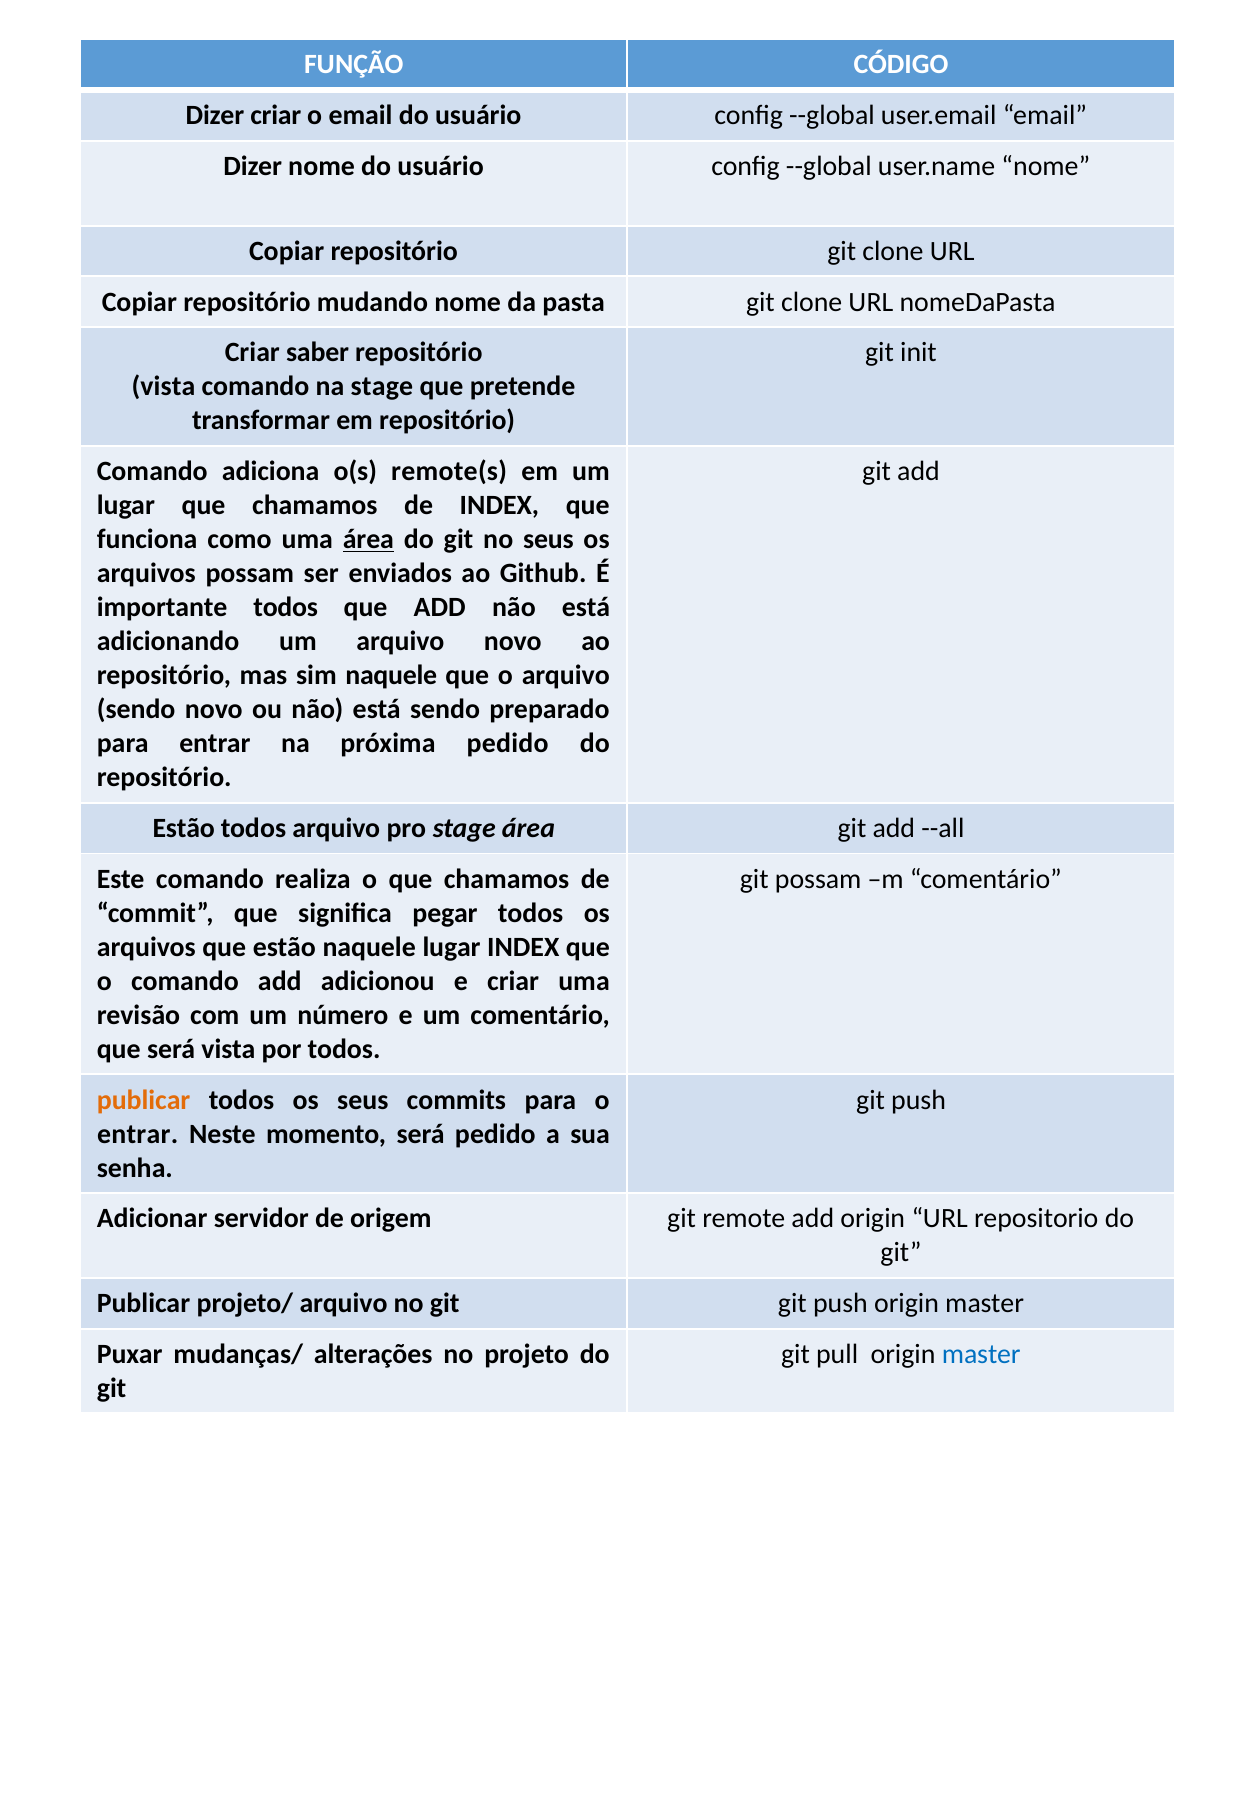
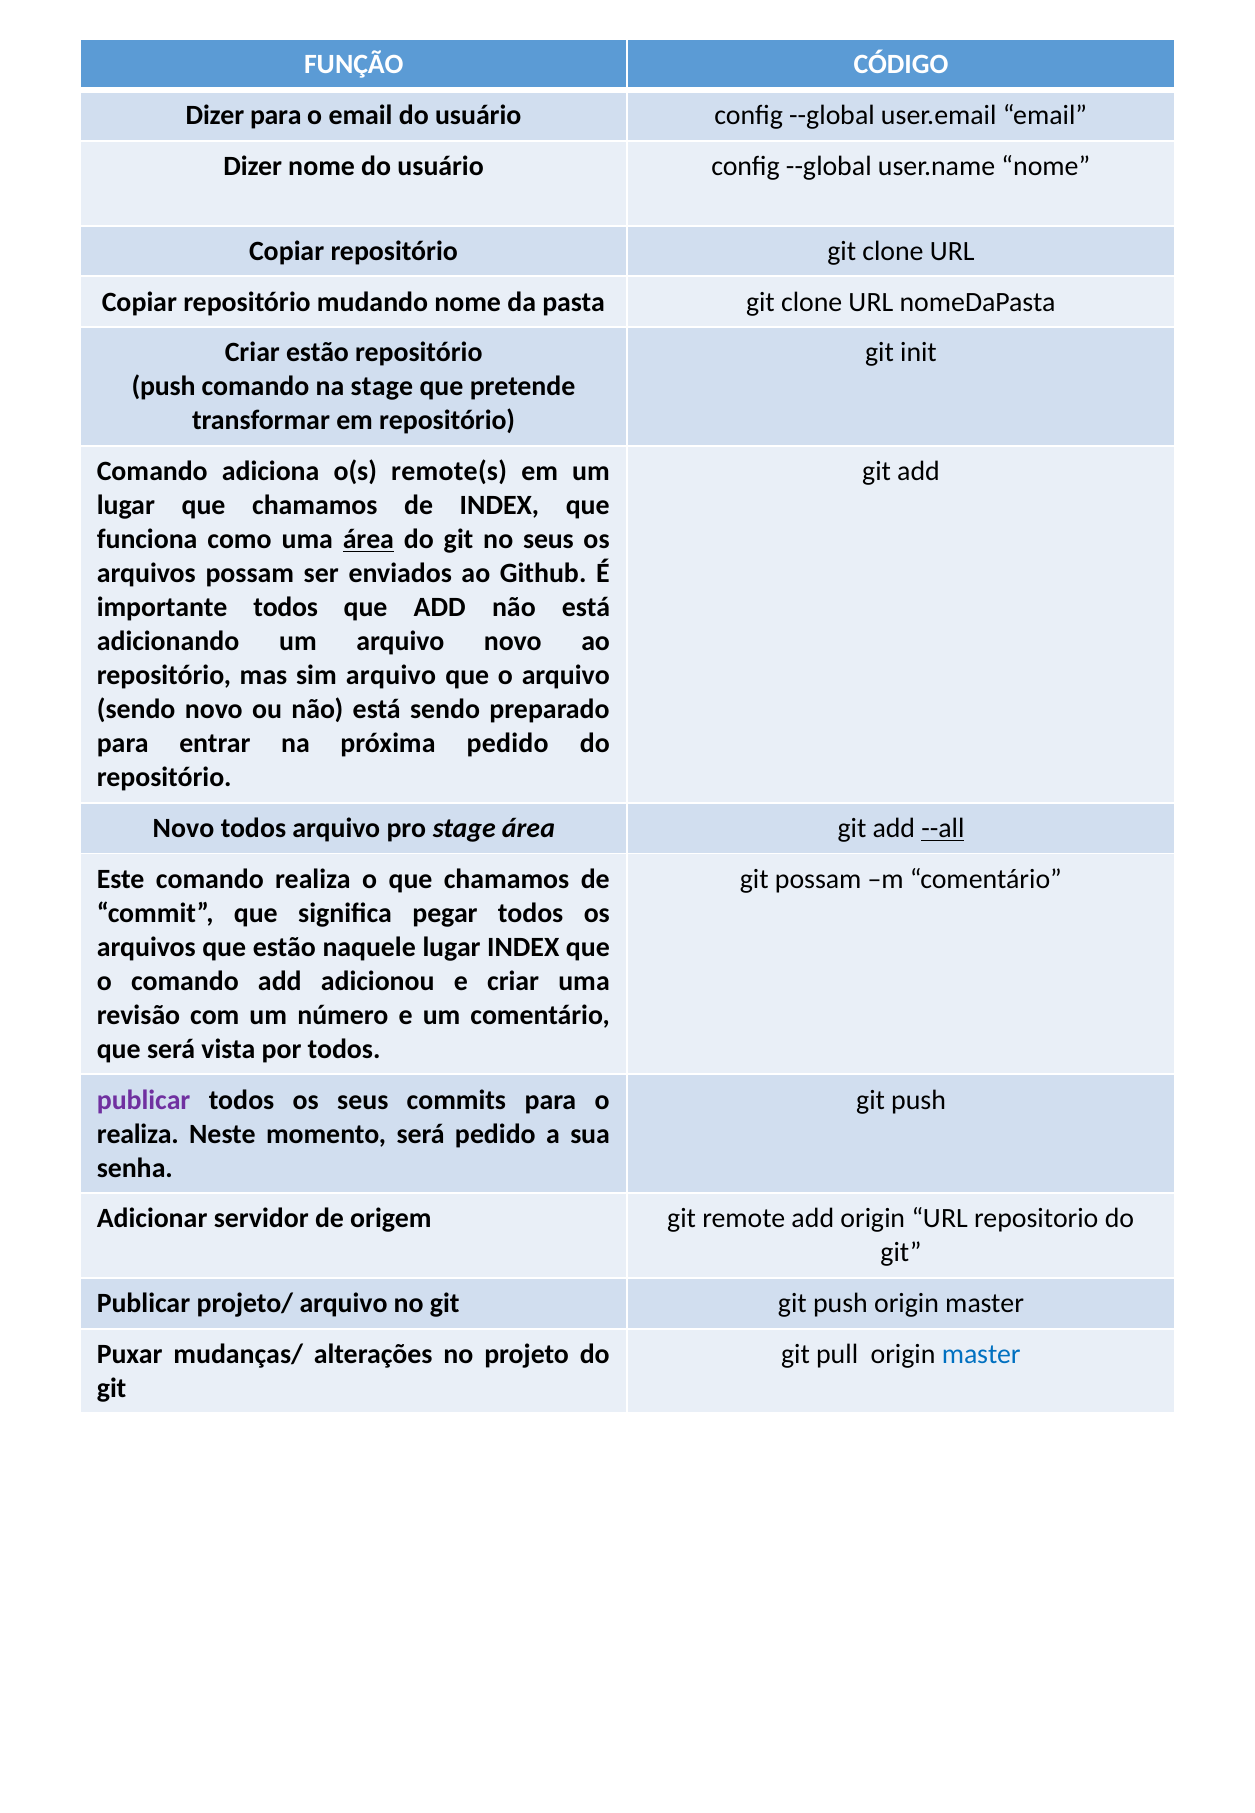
Dizer criar: criar -> para (276, 116)
Criar saber: saber -> estão (317, 353)
vista: vista -> push (164, 387)
sim naquele: naquele -> arquivo (391, 675)
Estão: Estão -> Novo (183, 828)
--all underline: none -> present (943, 828)
publicar colour: orange -> purple (144, 1100)
entrar: entrar -> realiza (138, 1134)
